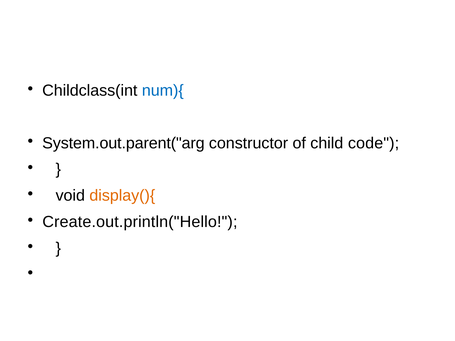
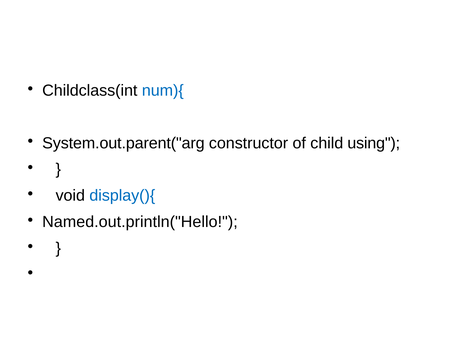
code: code -> using (374, 143)
display(){ colour: orange -> blue (122, 196)
Create.out.println("Hello: Create.out.println("Hello -> Named.out.println("Hello (140, 222)
